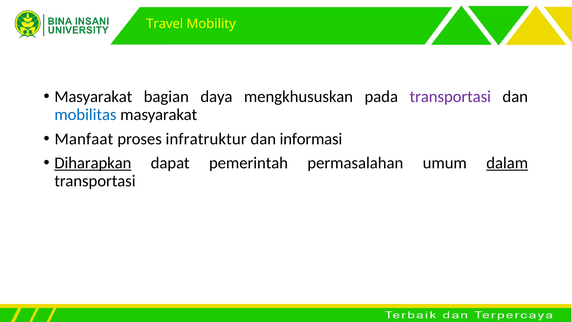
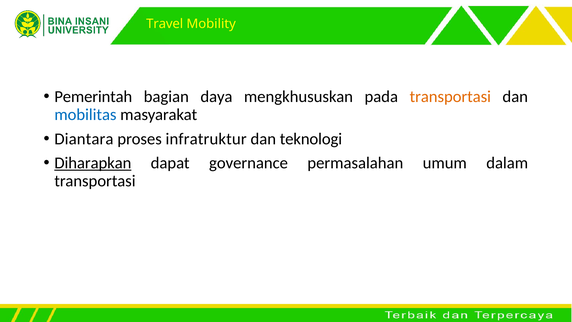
Masyarakat: Masyarakat -> Pemerintah (93, 97)
transportasi colour: purple -> orange (450, 97)
Manfaat: Manfaat -> Diantara (84, 139)
informasi: informasi -> teknologi (311, 139)
pemerintah: pemerintah -> governance (248, 163)
dalam underline: present -> none (507, 163)
